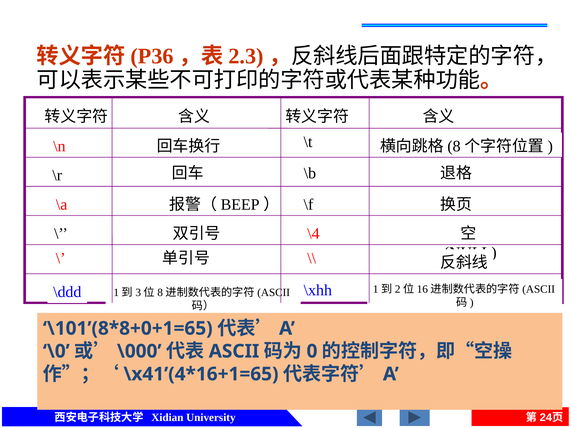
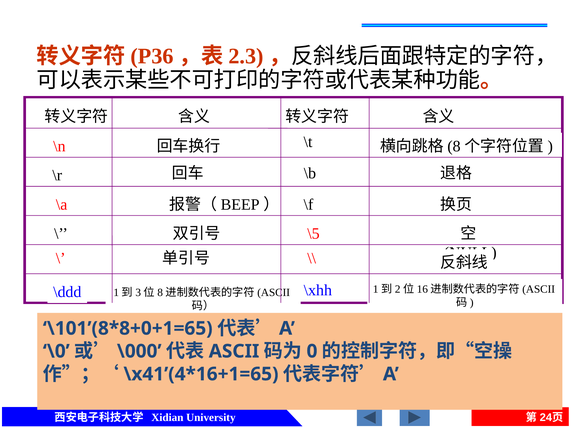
\4: \4 -> \5 (313, 234)
